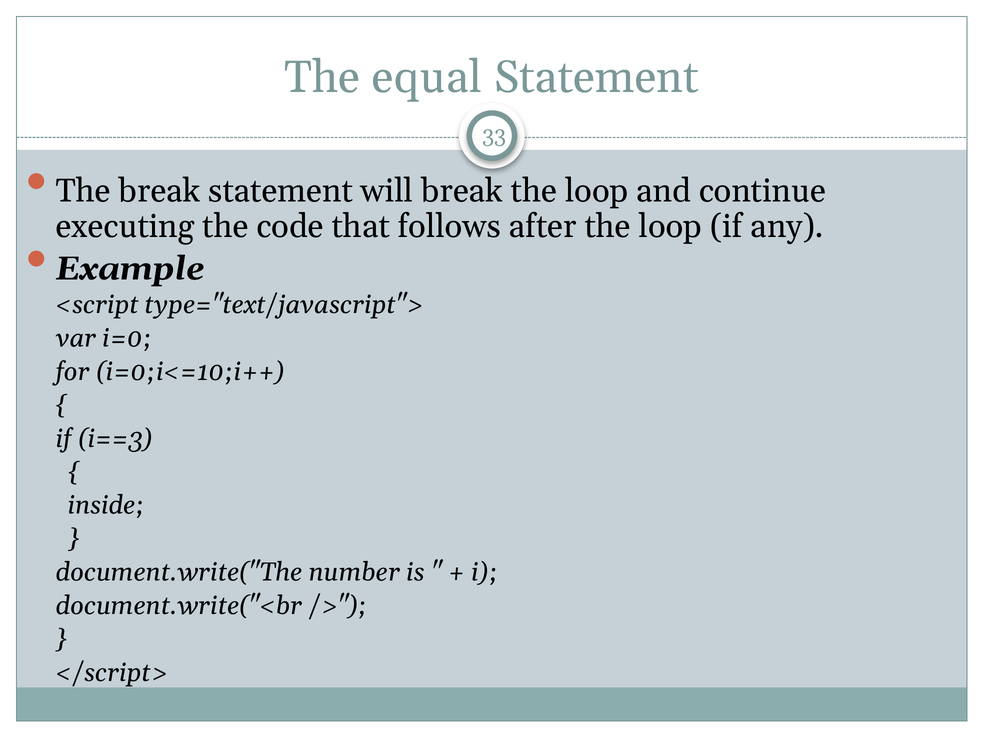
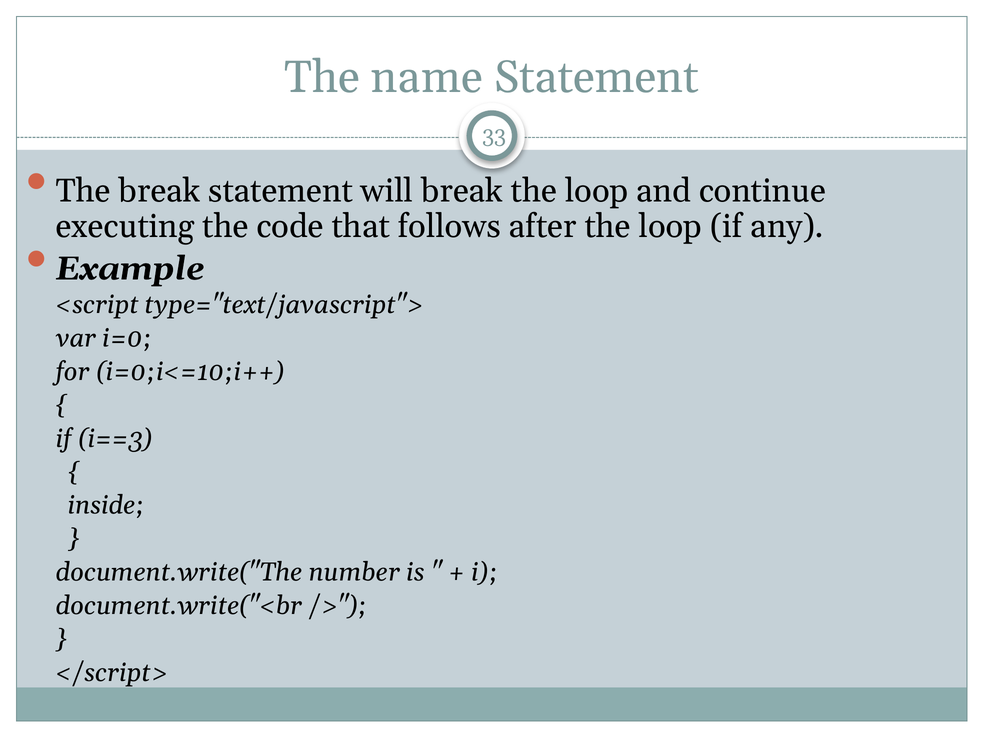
equal: equal -> name (427, 77)
